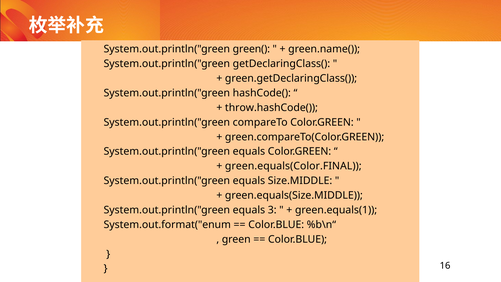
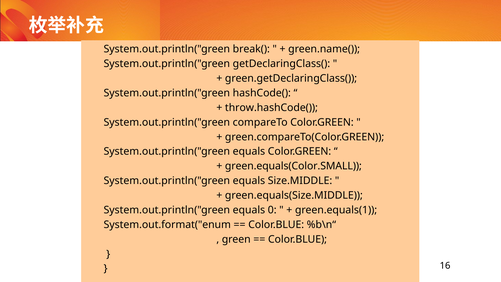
green(: green( -> break( (251, 49)
green.equals(Color.FINAL: green.equals(Color.FINAL -> green.equals(Color.SMALL (293, 166)
3: 3 -> 0 (272, 210)
